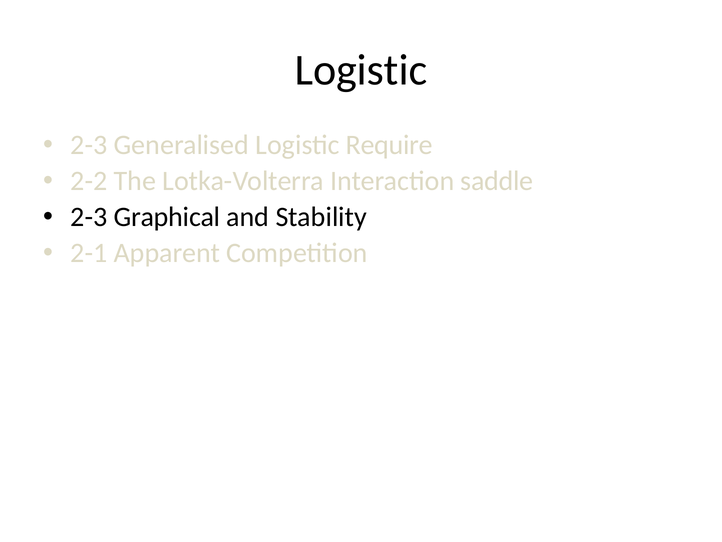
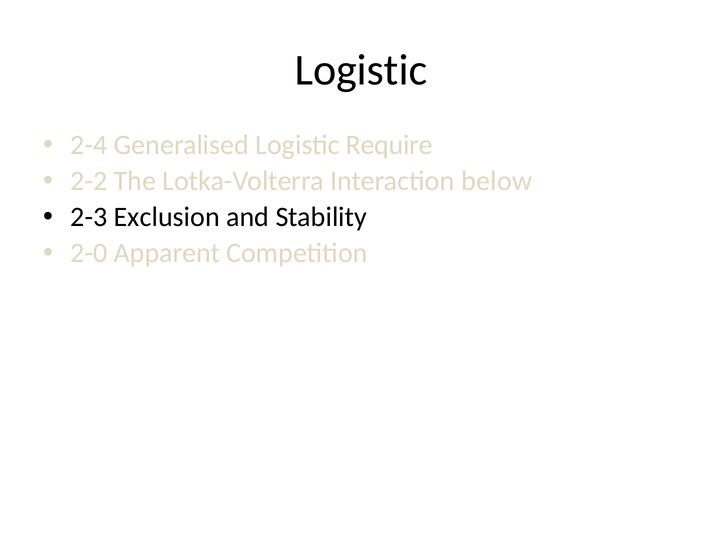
2-3: 2-3 -> 2-4 (89, 145)
saddle: saddle -> below (497, 181)
Graphical: Graphical -> Exclusion (167, 217)
2-1: 2-1 -> 2-0 (89, 253)
